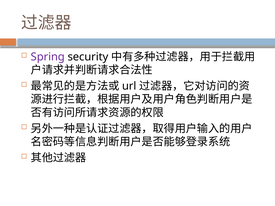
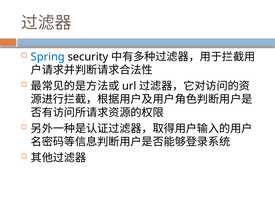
Spring colour: purple -> blue (48, 57)
